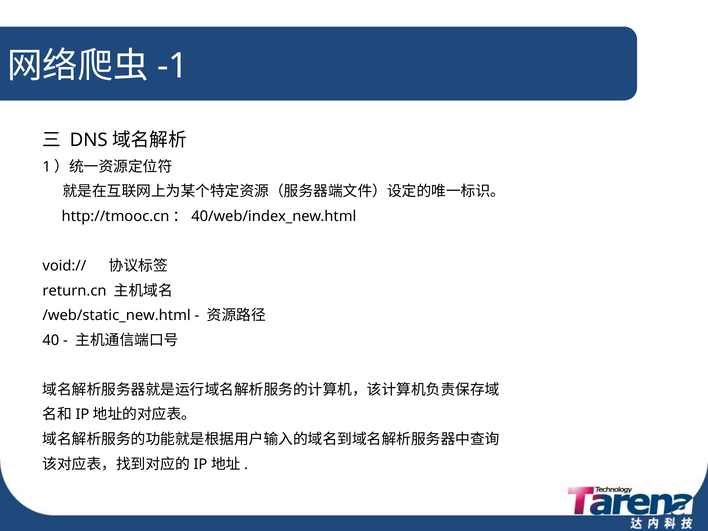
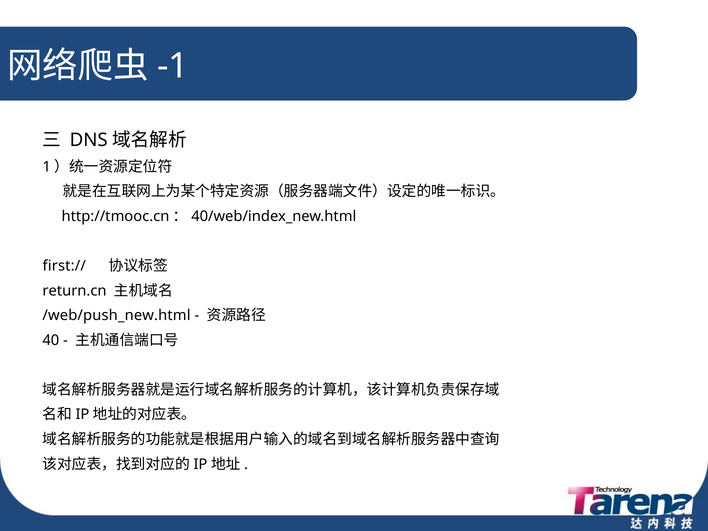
void://: void:// -> first:// (64, 266)
/web/static_new.html: /web/static_new.html -> /web/push_new.html (117, 315)
